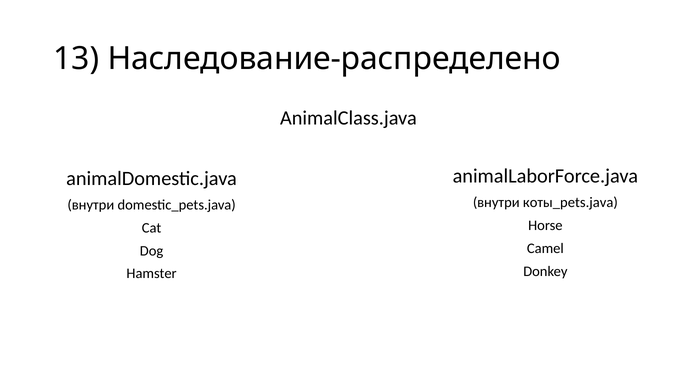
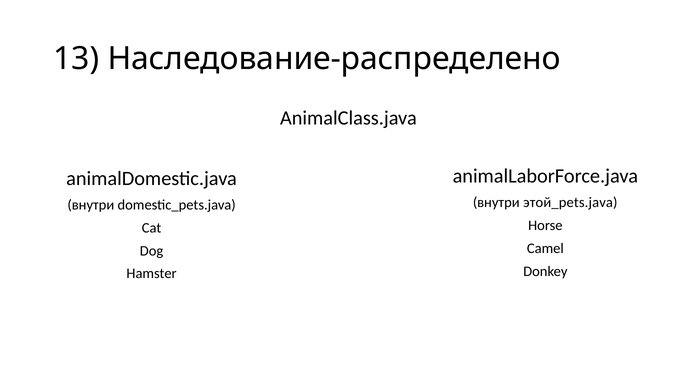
коты_pets.java: коты_pets.java -> этой_pets.java (570, 202)
